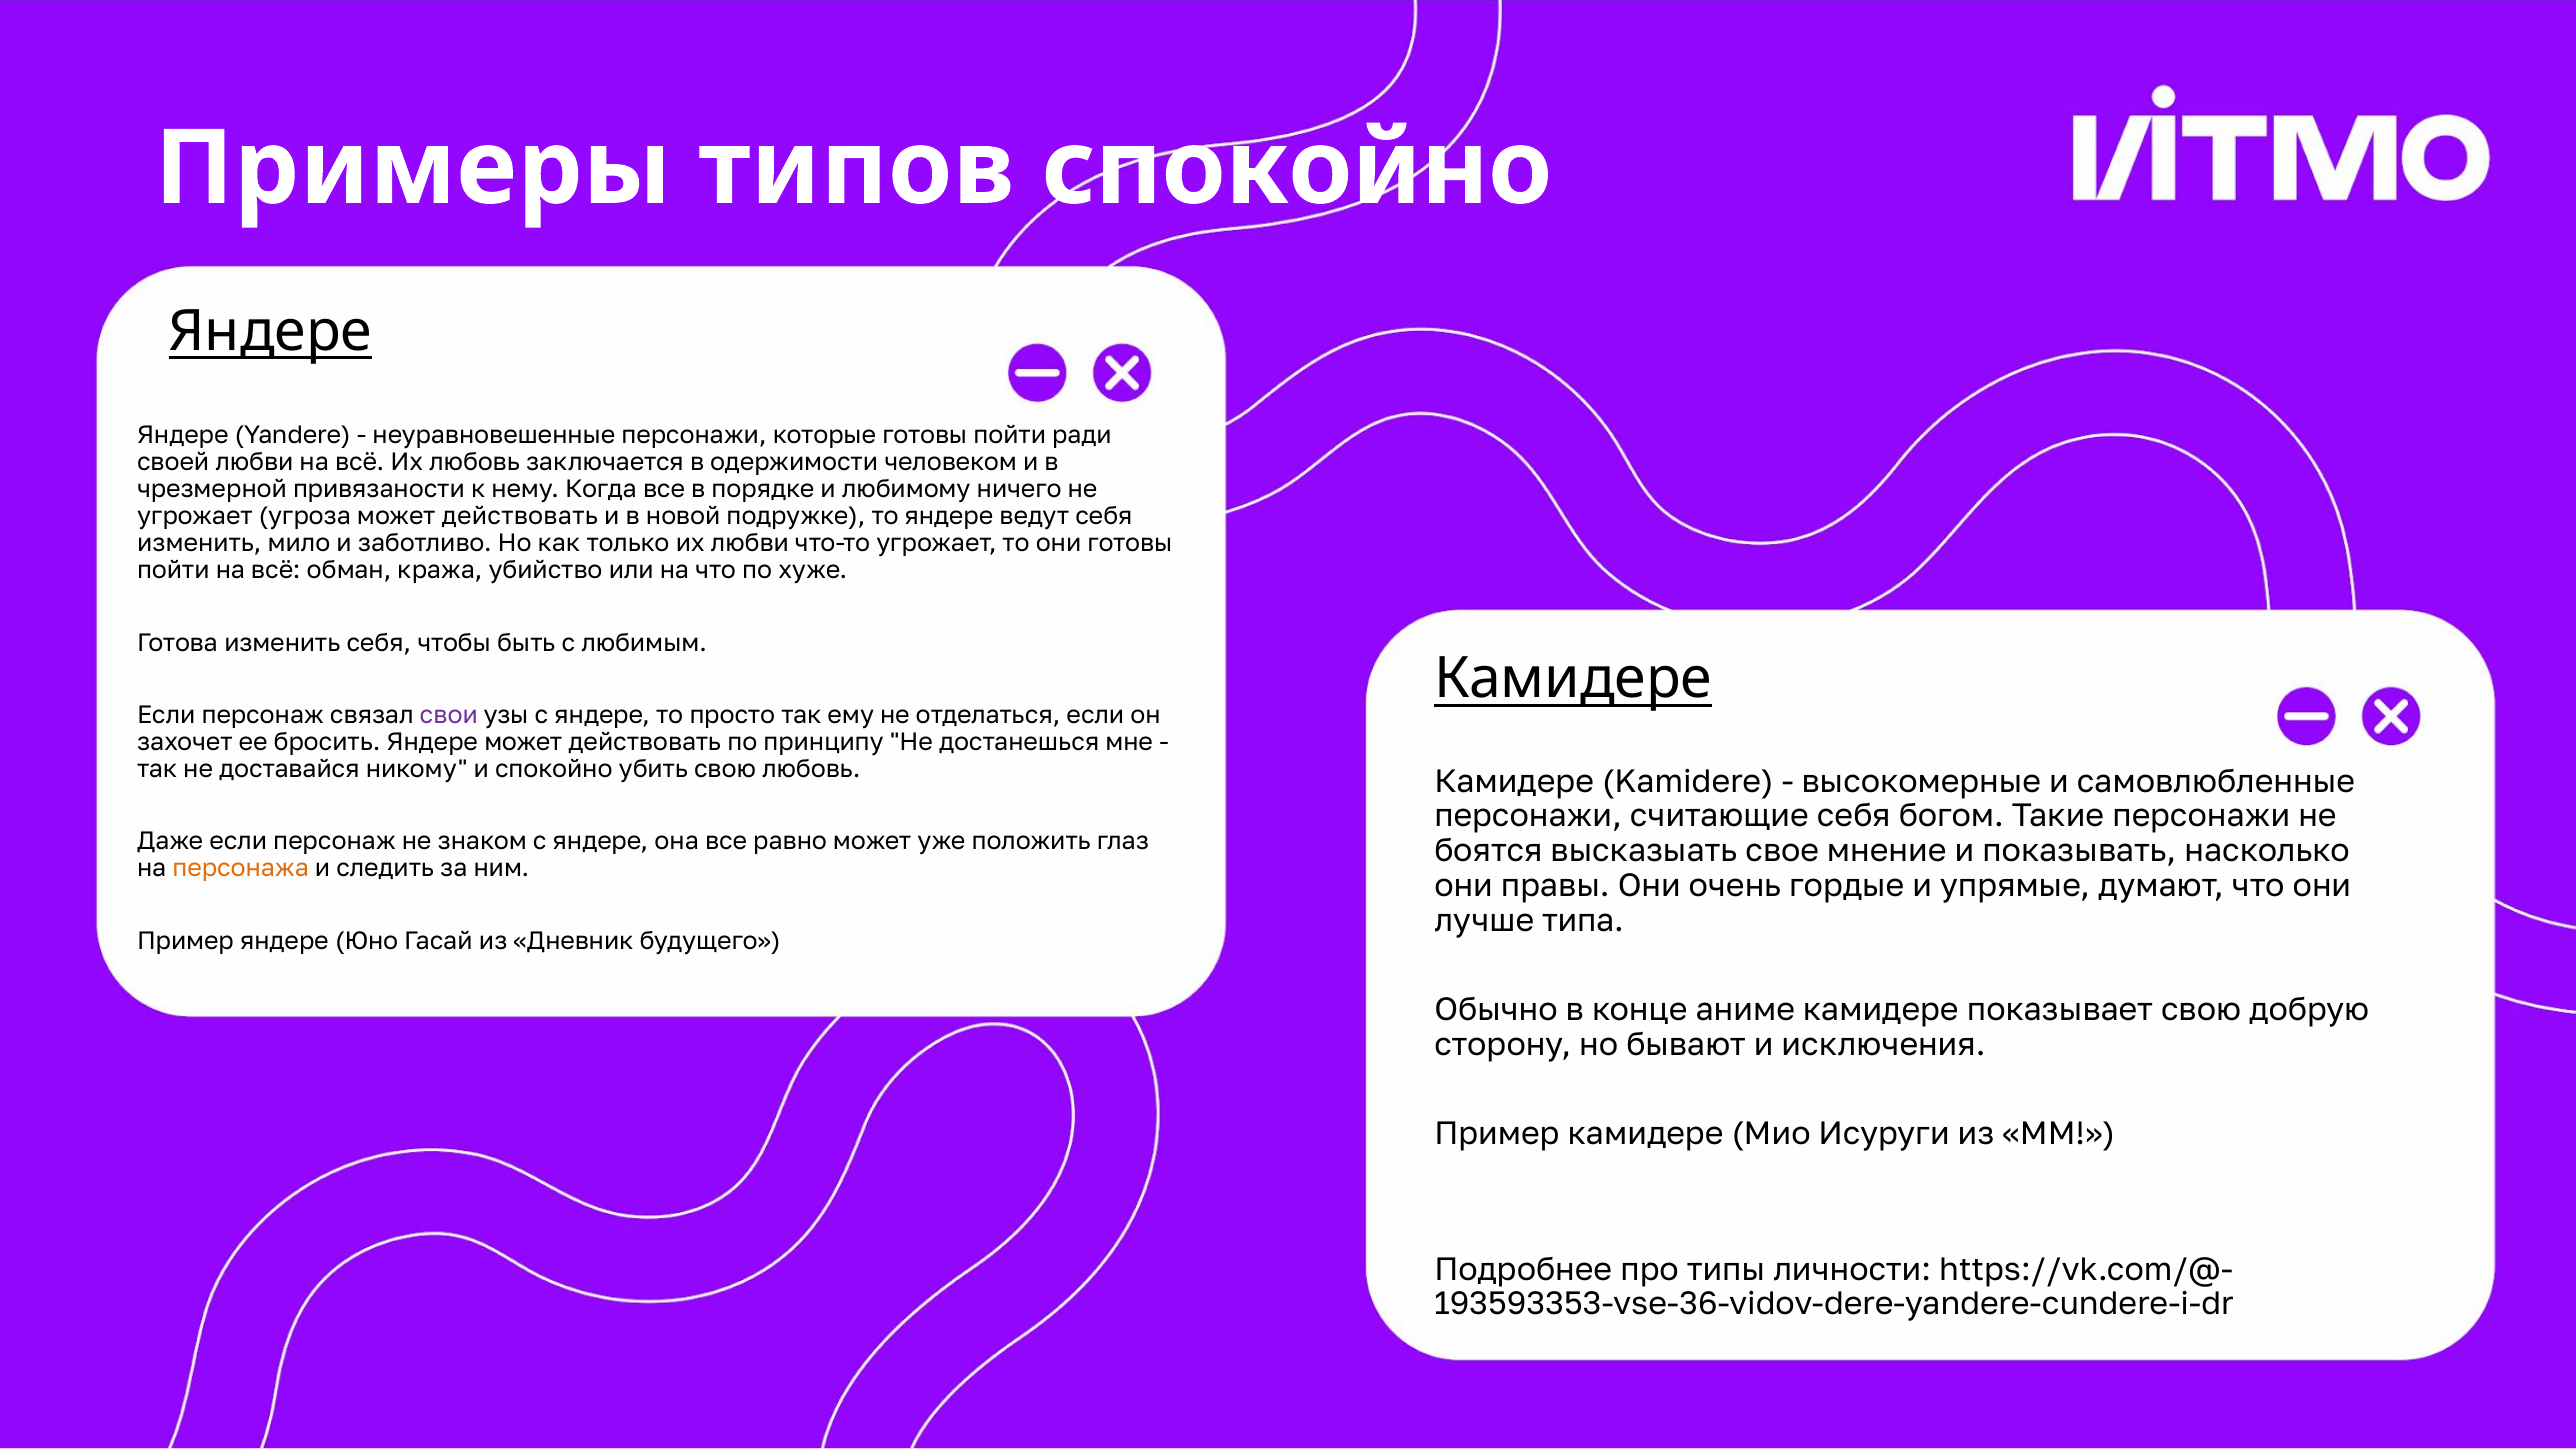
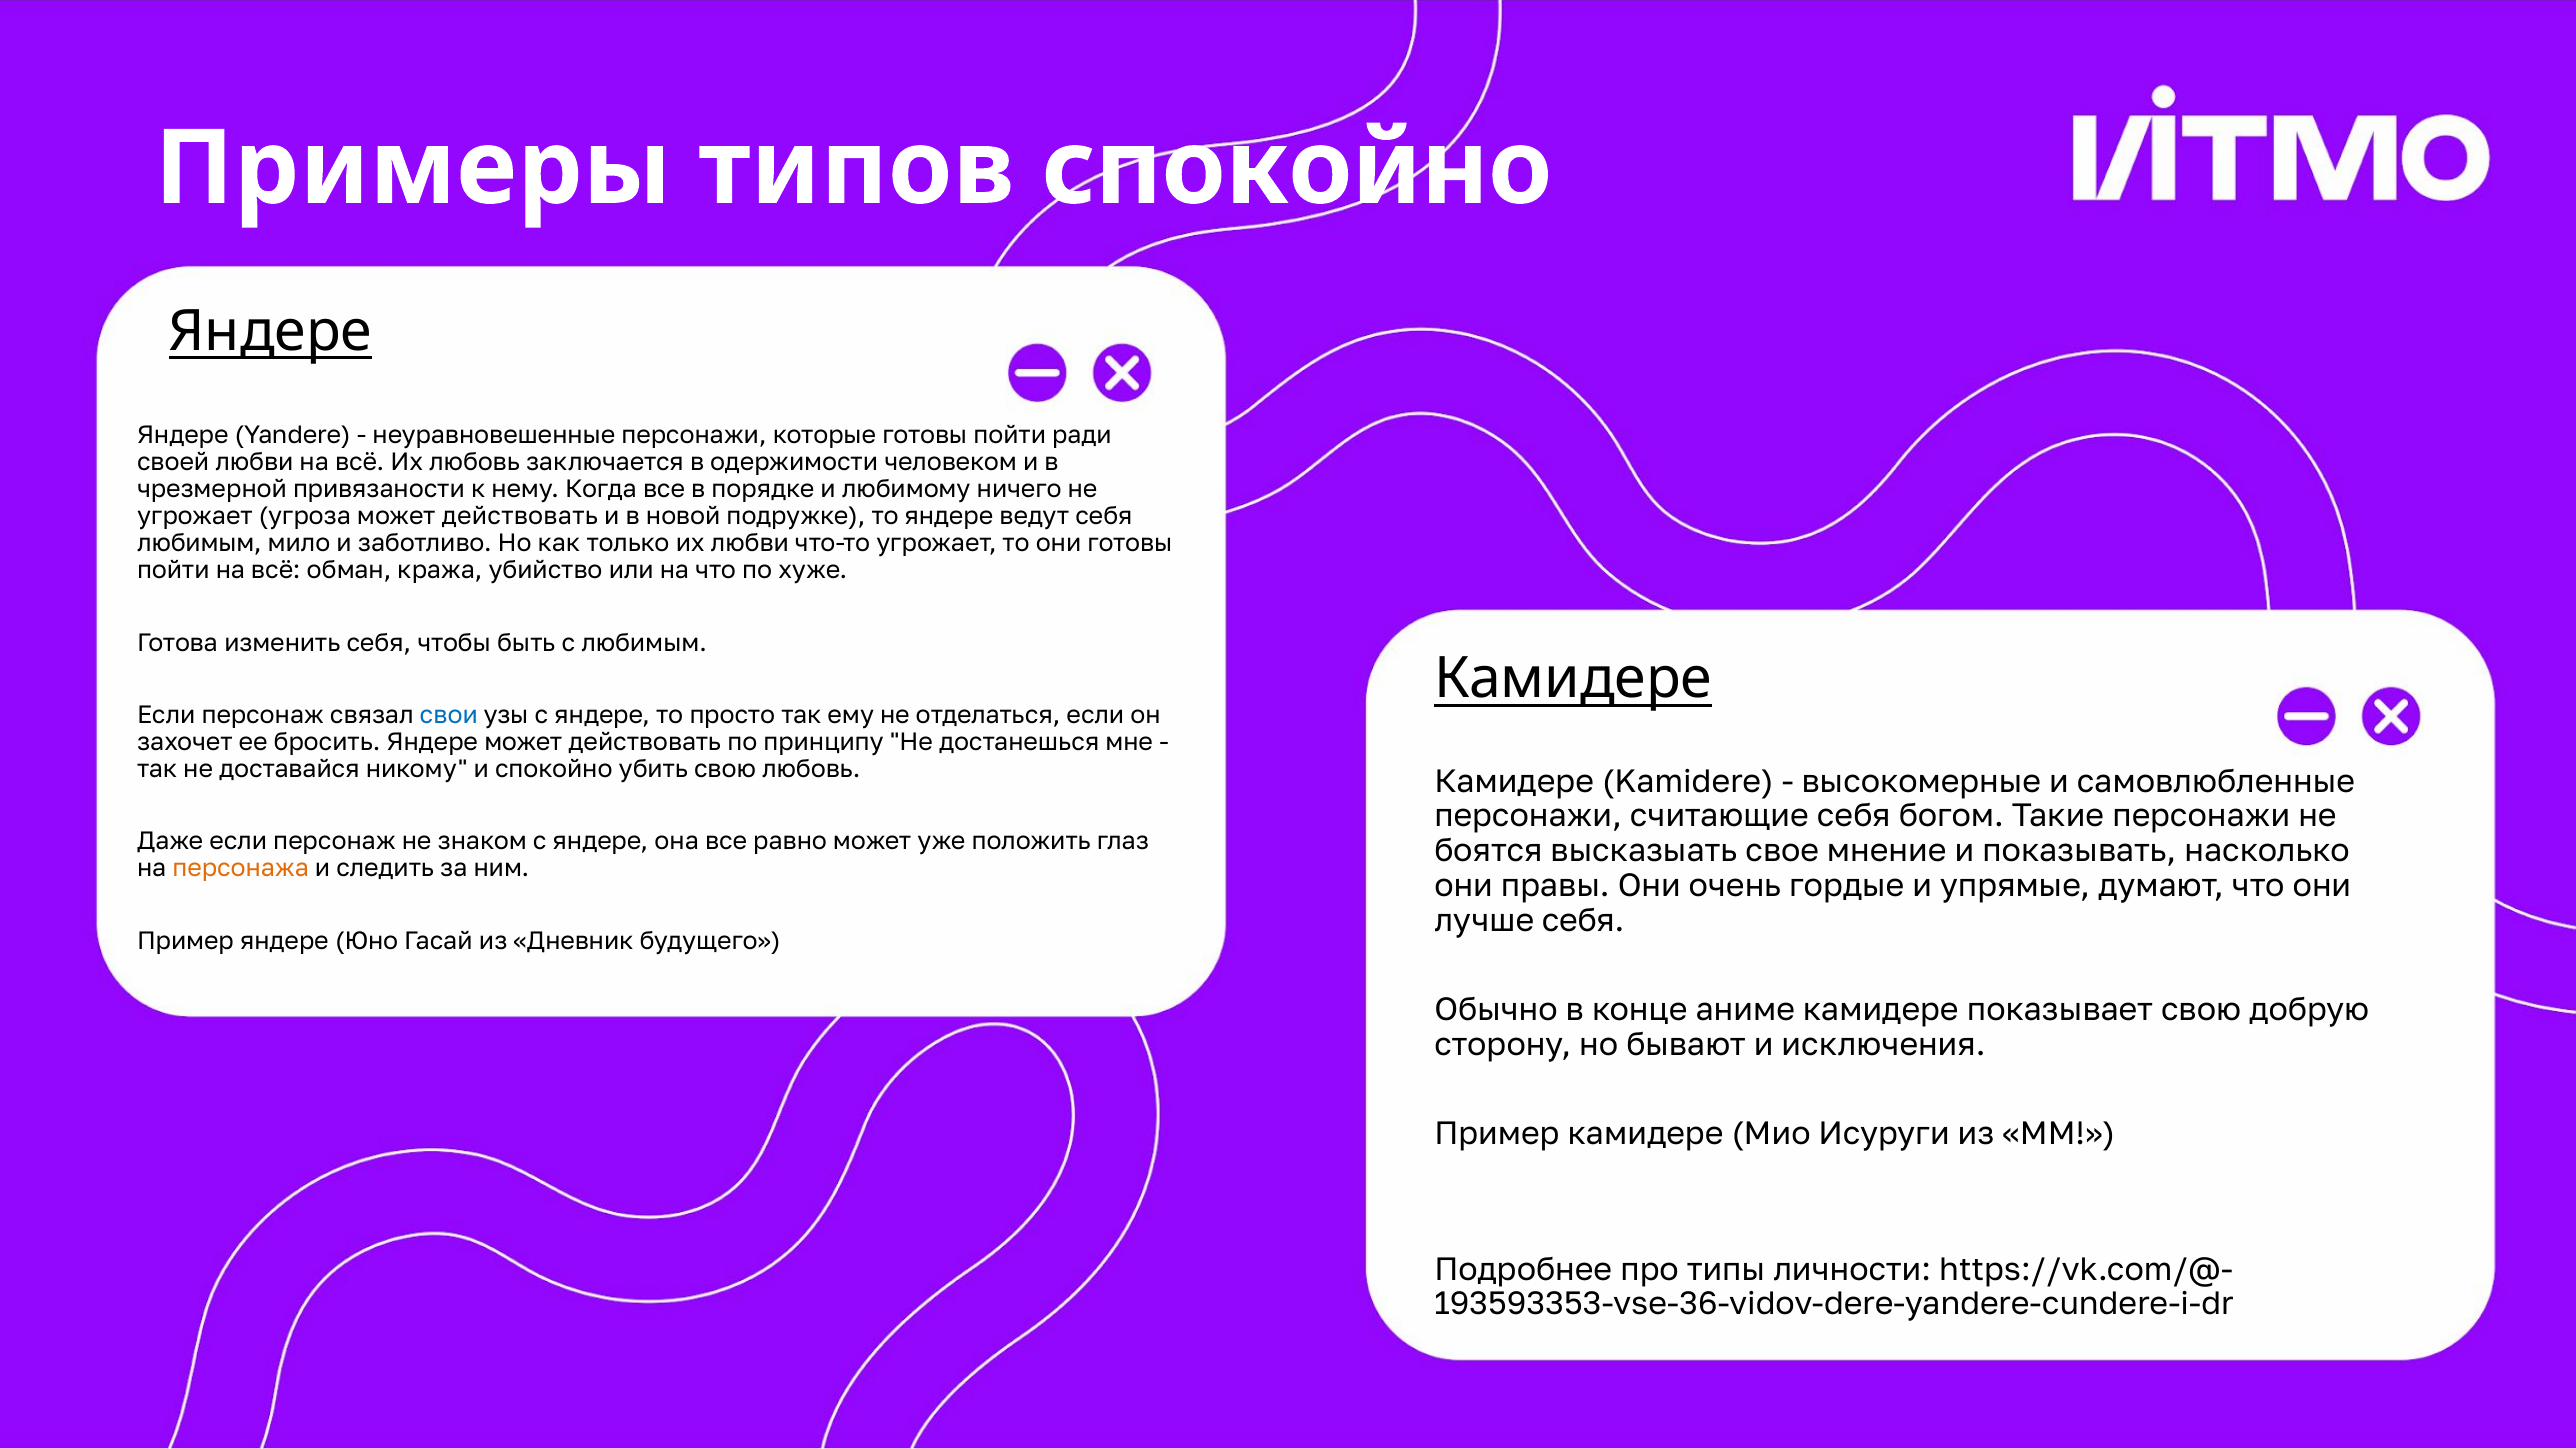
изменить: изменить -> любимым (199, 543)
свои colour: purple -> blue (449, 715)
лучше типа: типа -> себя (1583, 921)
